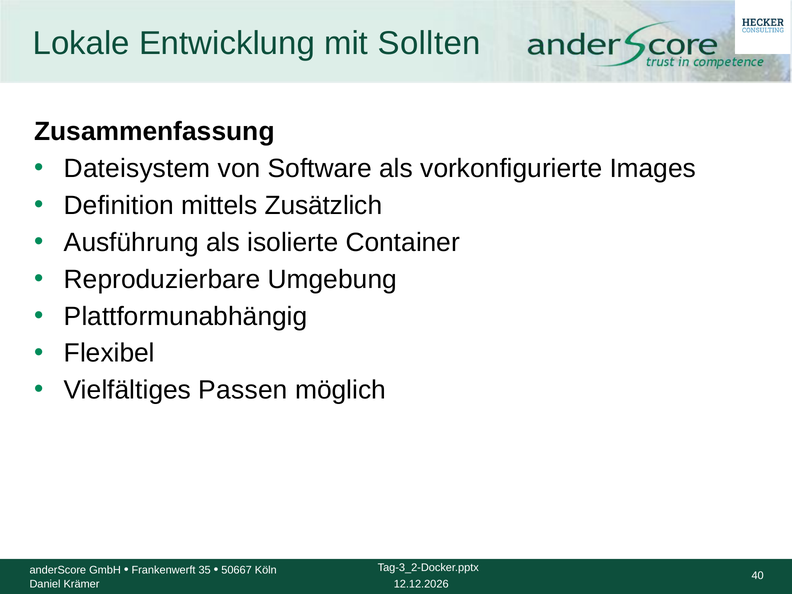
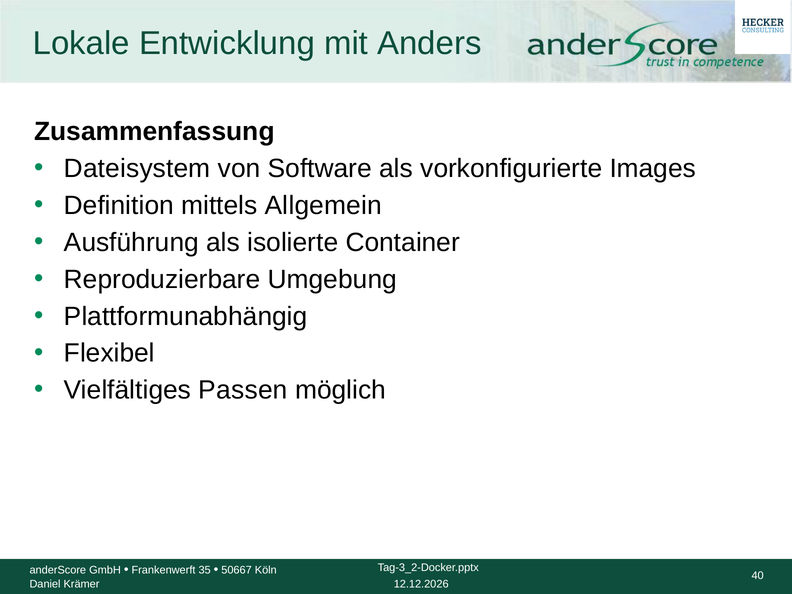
Sollten: Sollten -> Anders (429, 43)
Zusätzlich: Zusätzlich -> Allgemein (323, 205)
